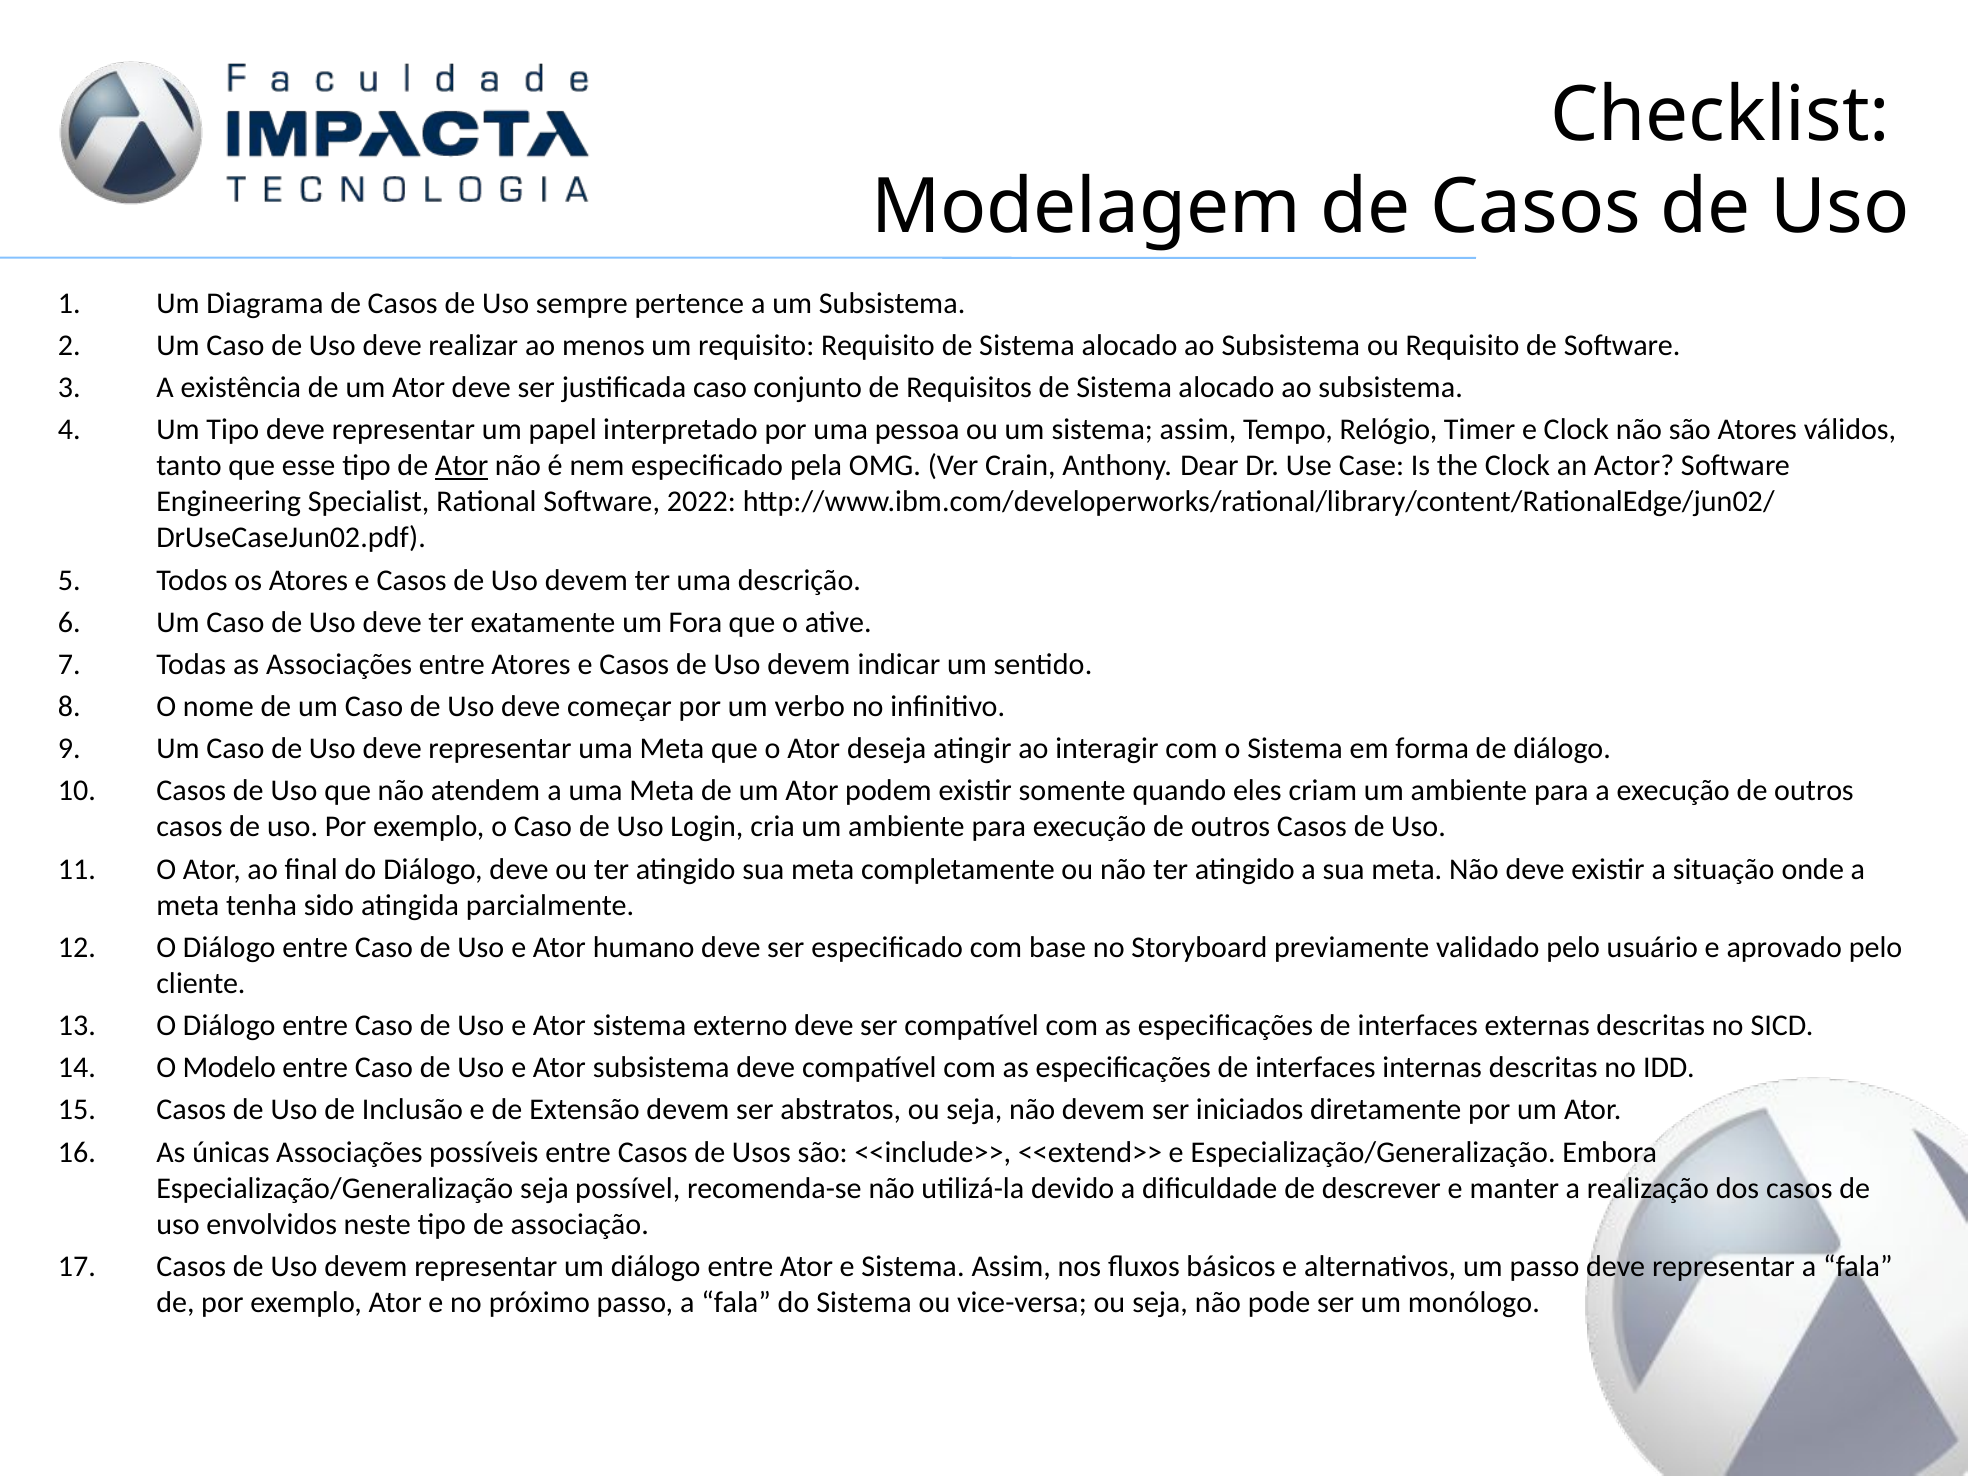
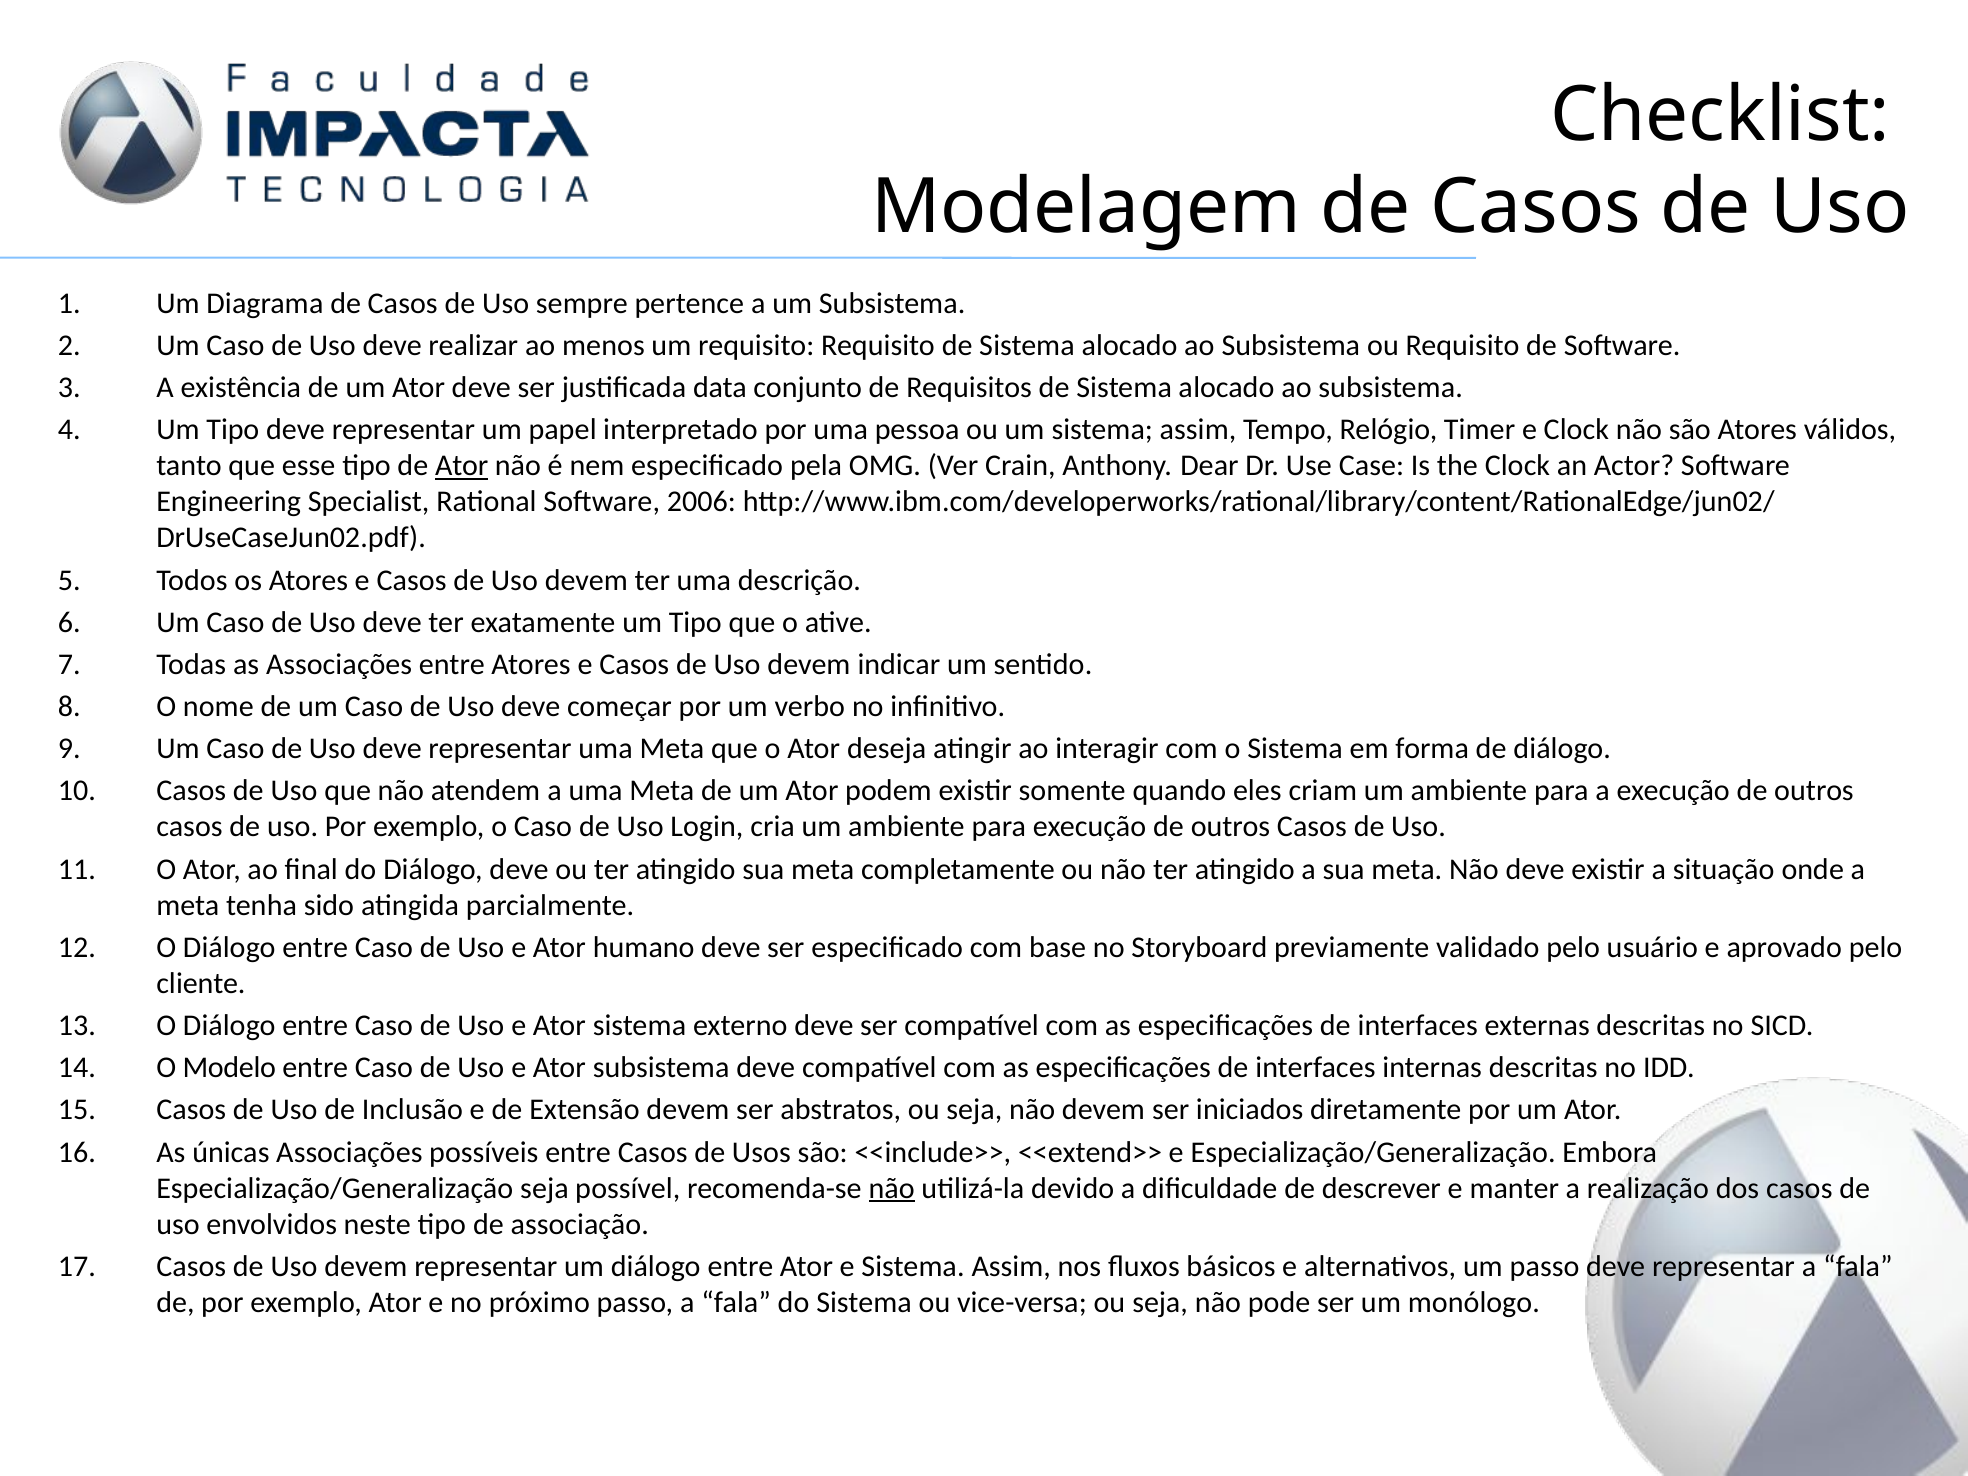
justificada caso: caso -> data (720, 388)
2022: 2022 -> 2006 (701, 502)
exatamente um Fora: Fora -> Tipo (695, 622)
não underline: none -> present (892, 1188)
